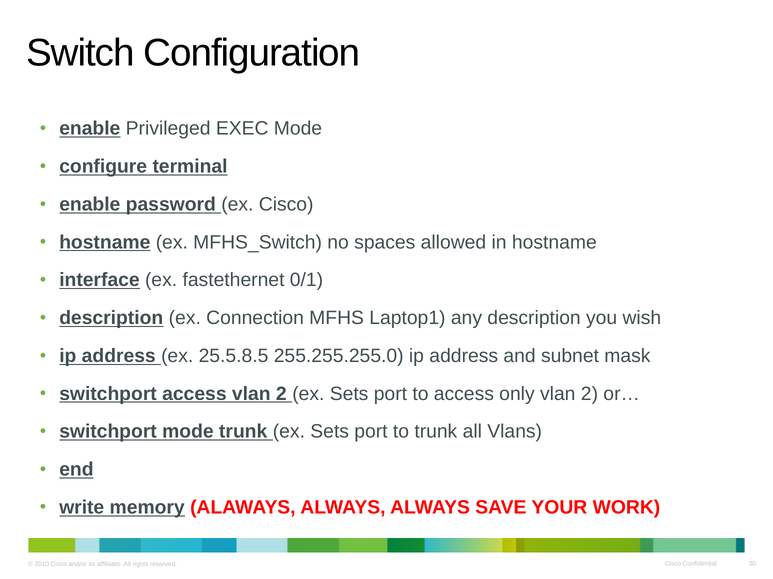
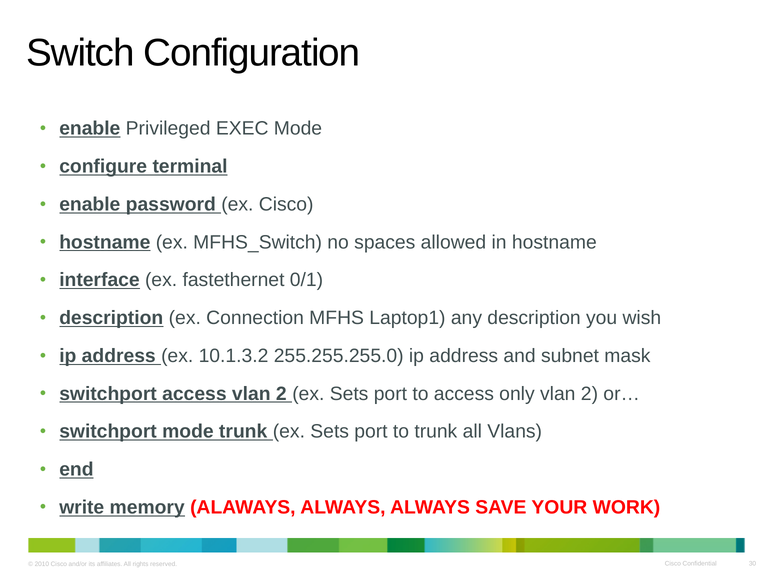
25.5.8.5: 25.5.8.5 -> 10.1.3.2 (234, 356)
